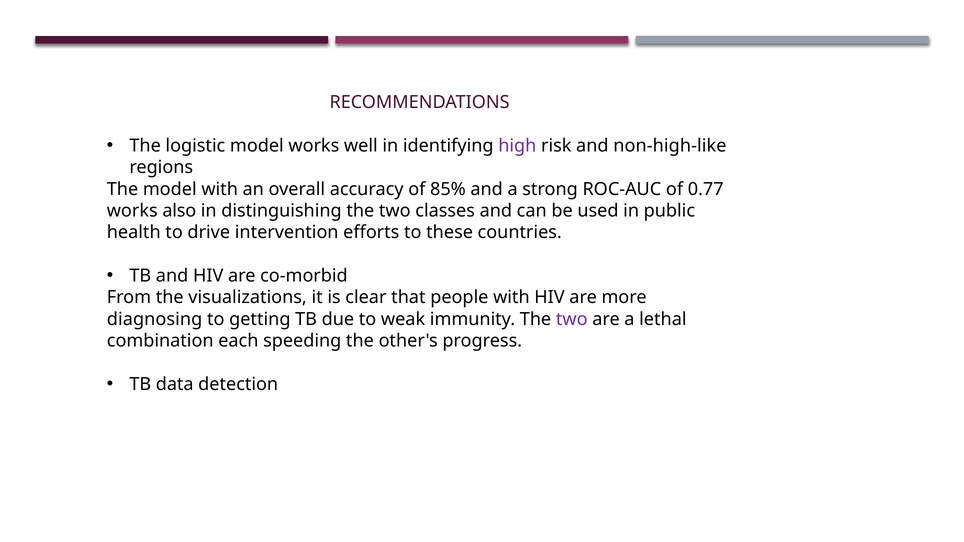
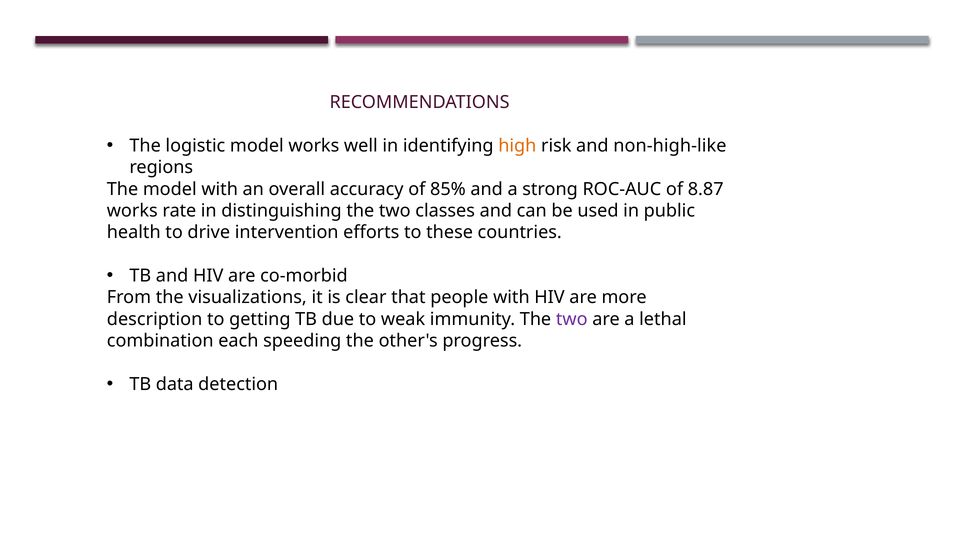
high colour: purple -> orange (517, 146)
0.77: 0.77 -> 8.87 (706, 189)
also: also -> rate (179, 211)
diagnosing: diagnosing -> description (155, 319)
